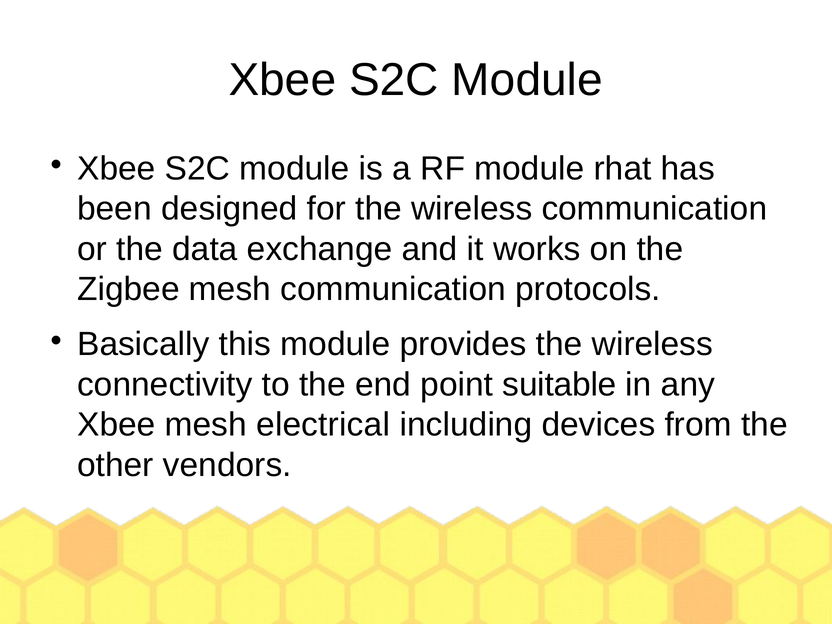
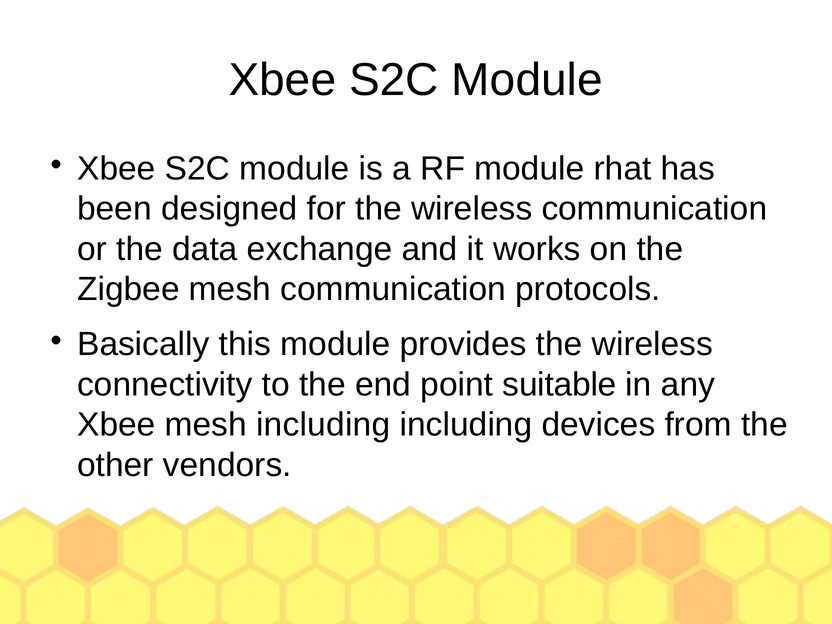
mesh electrical: electrical -> including (323, 425)
